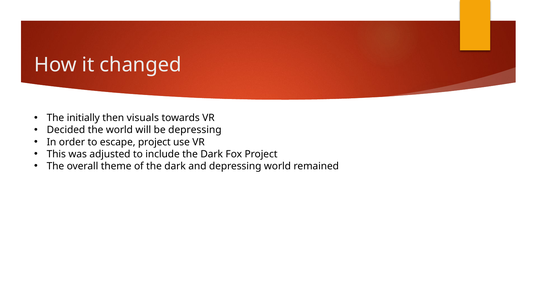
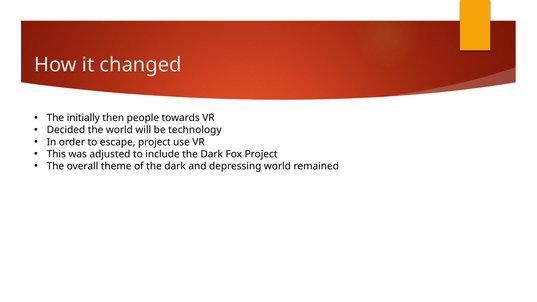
visuals: visuals -> people (143, 118)
be depressing: depressing -> technology (195, 130)
